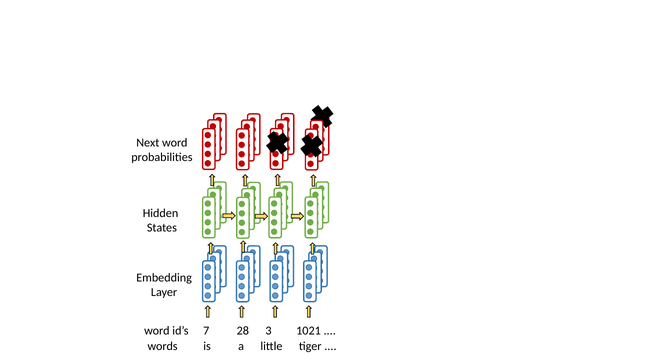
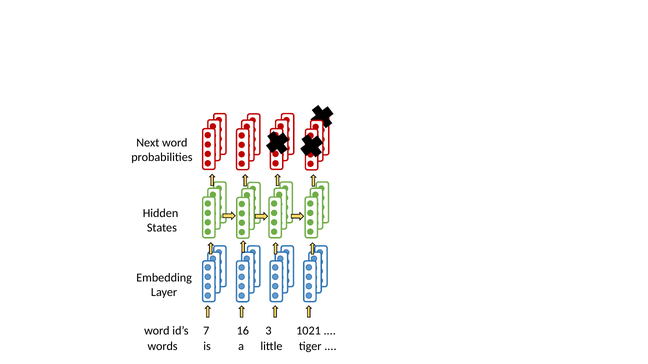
28: 28 -> 16 (243, 331)
